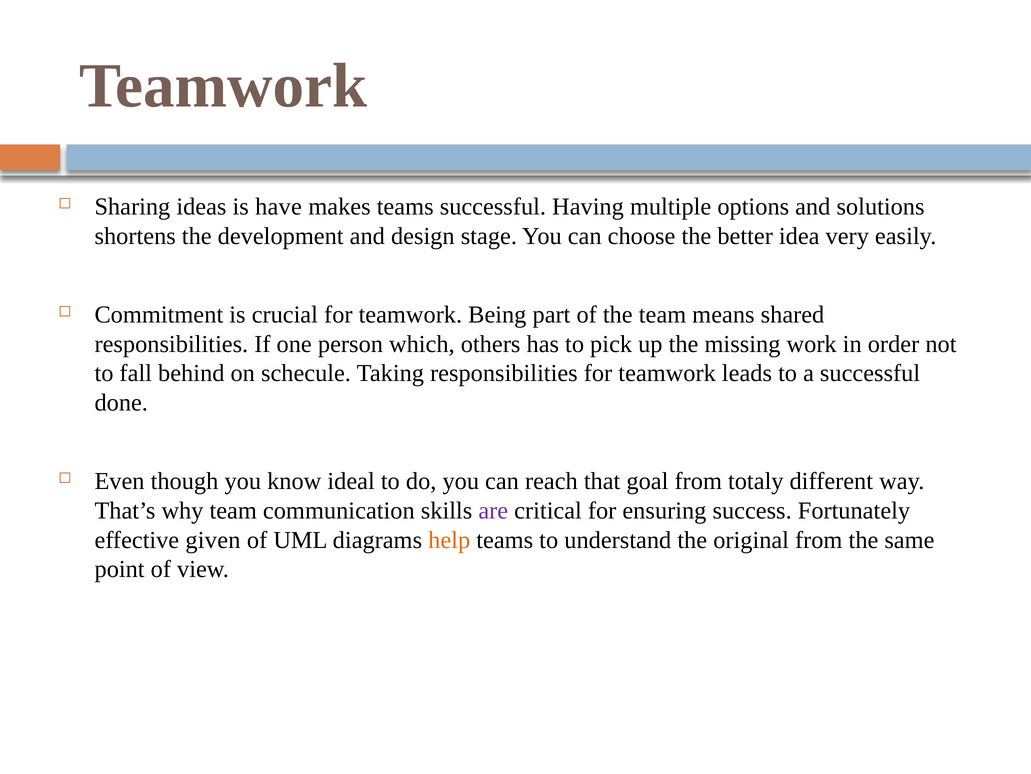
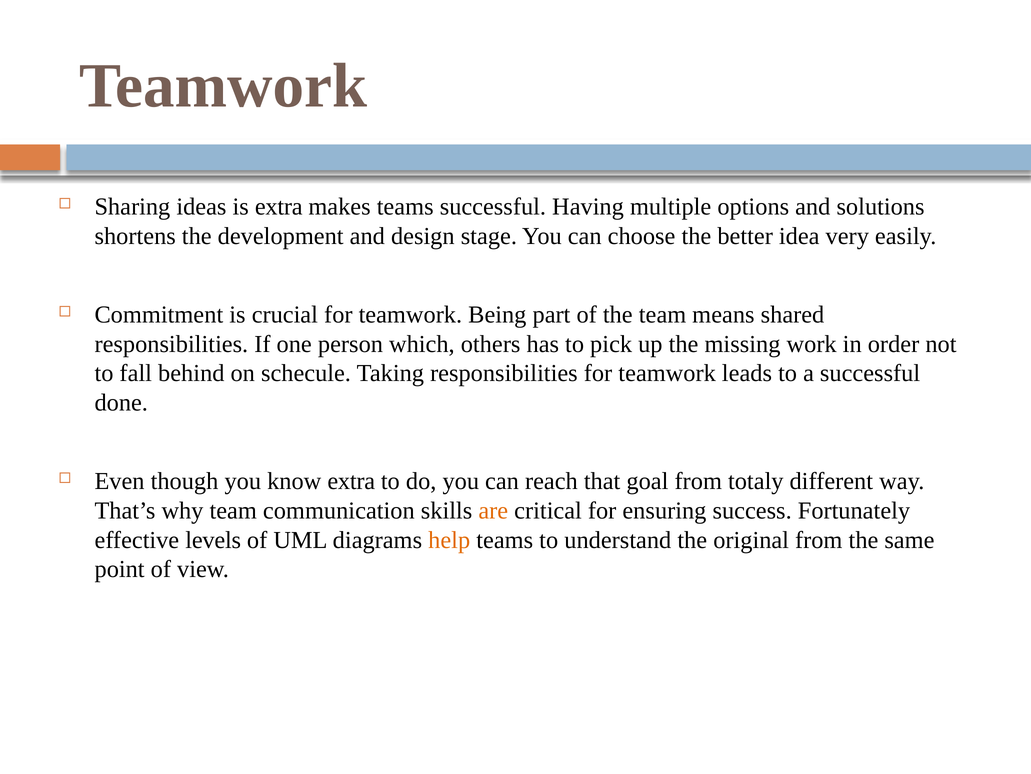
is have: have -> extra (279, 207)
know ideal: ideal -> extra (351, 481)
are colour: purple -> orange (493, 510)
given: given -> levels (213, 539)
